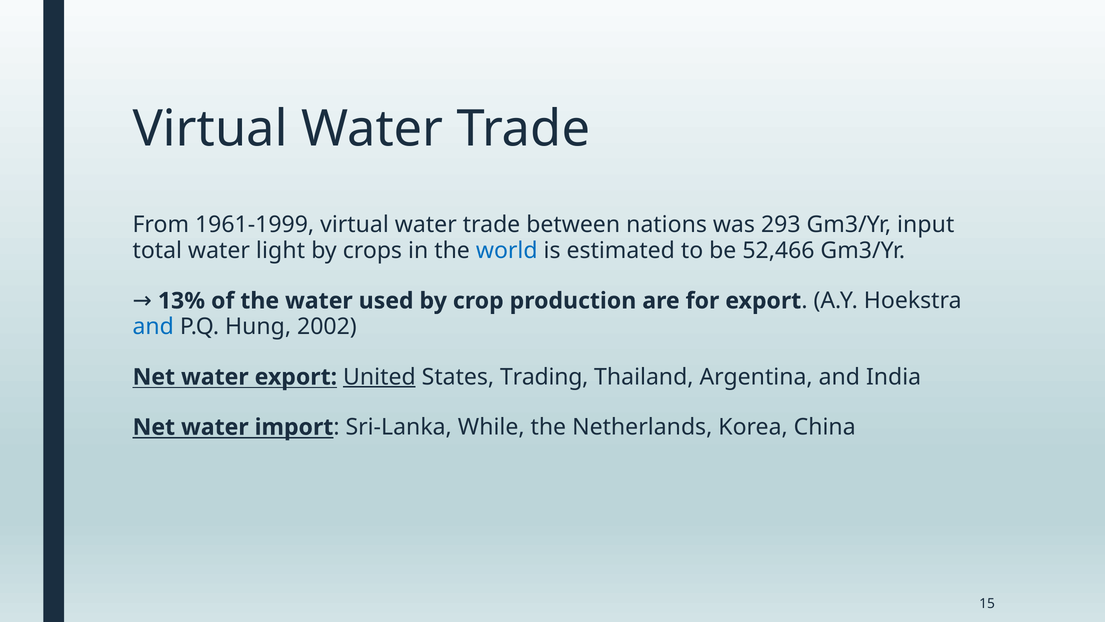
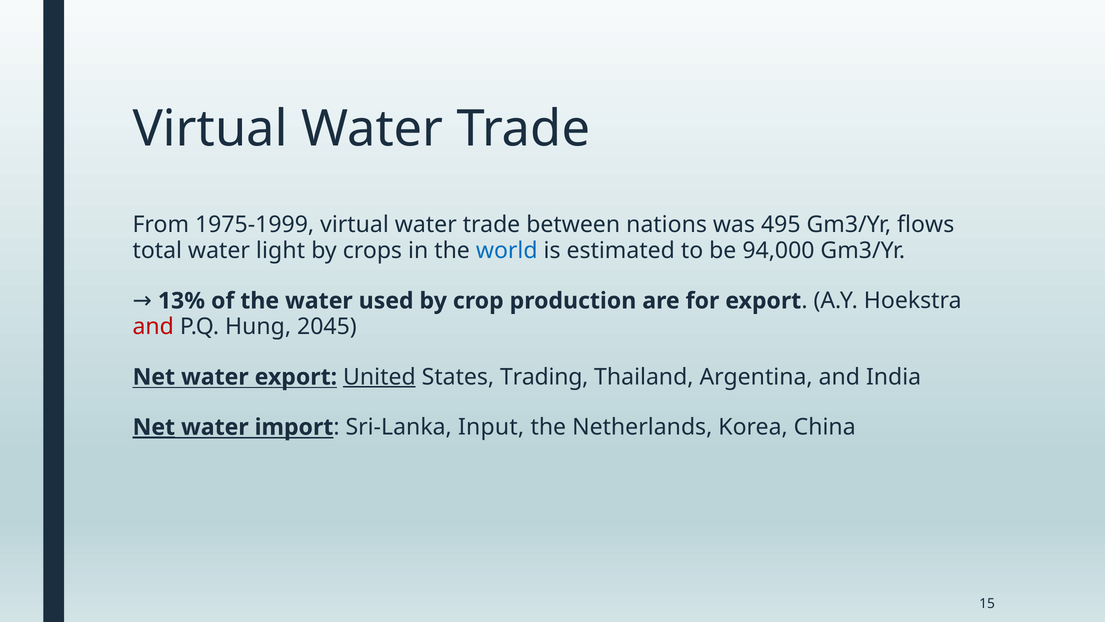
1961-1999: 1961-1999 -> 1975-1999 (255, 225)
293: 293 -> 495 (781, 225)
input: input -> flows (926, 225)
52,466: 52,466 -> 94,000 (778, 250)
and colour: blue -> red (153, 327)
2002: 2002 -> 2045 (327, 327)
Net underline: none -> present (154, 427)
While: While -> Input (491, 427)
